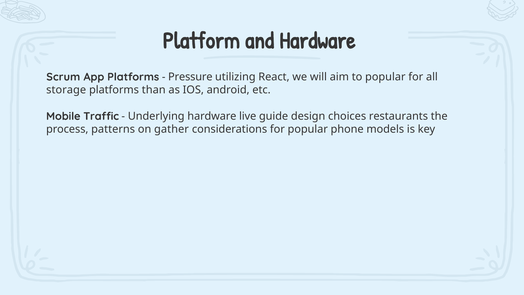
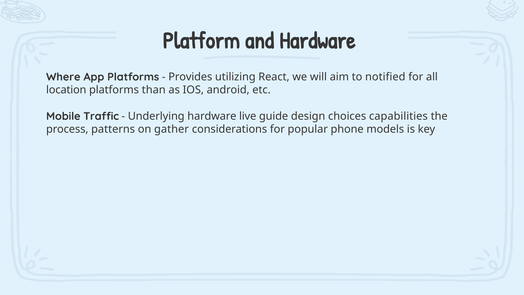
Scrum: Scrum -> Where (63, 77)
Pressure: Pressure -> Provides (190, 77)
to popular: popular -> notified (385, 77)
storage: storage -> location (66, 90)
restaurants: restaurants -> capabilities (398, 116)
